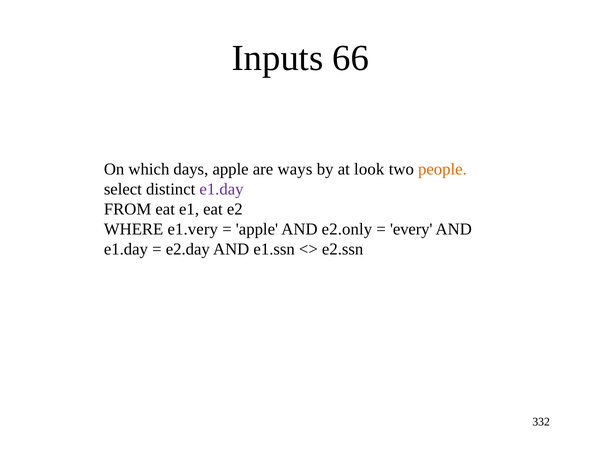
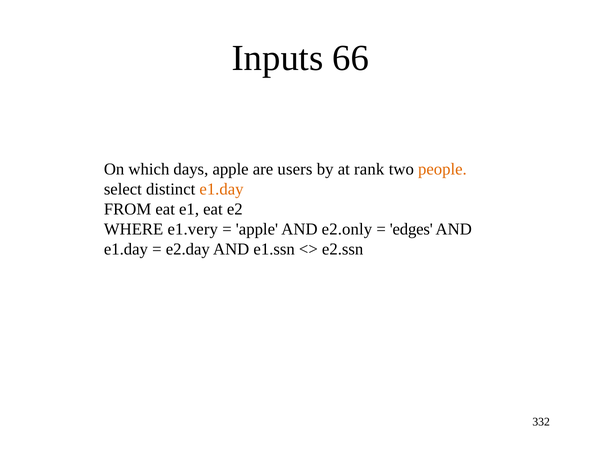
ways: ways -> users (295, 169)
look: look -> rank (369, 169)
e1.day colour: purple -> orange (222, 189)
every: every -> edges (411, 229)
